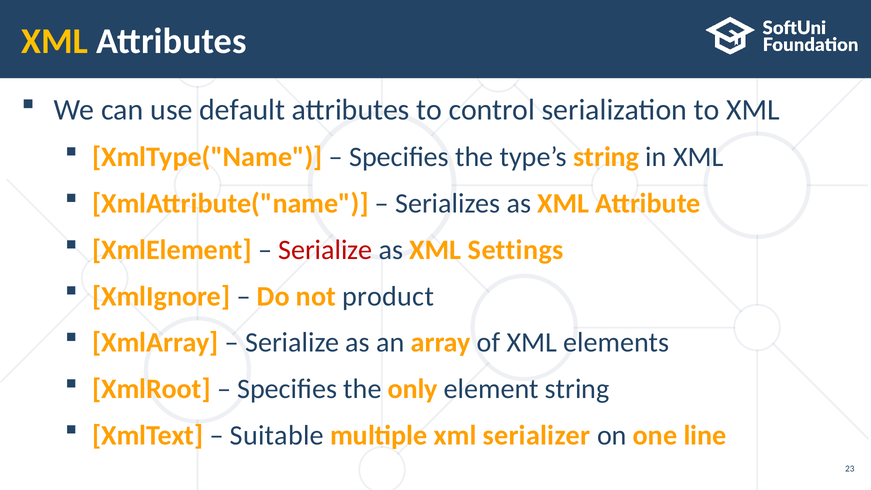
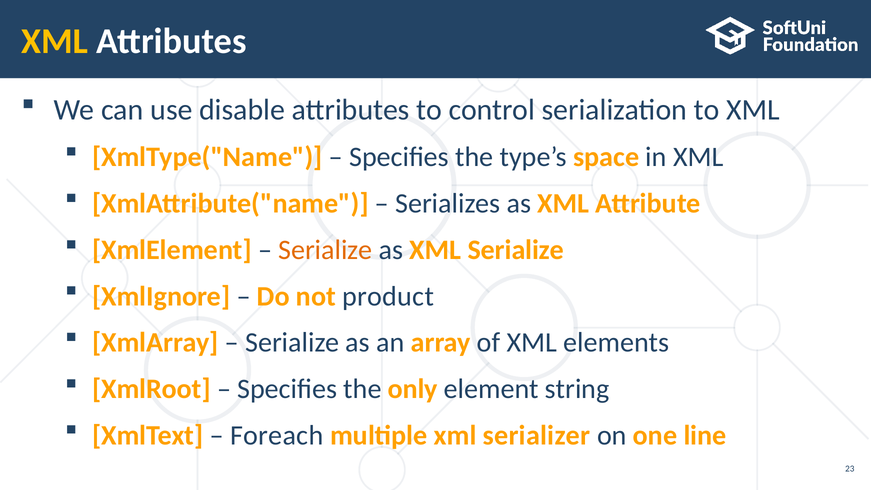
default: default -> disable (242, 110)
type’s string: string -> space (606, 157)
Serialize colour: red -> orange (325, 250)
XML Settings: Settings -> Serialize (516, 250)
Suitable: Suitable -> Foreach (277, 435)
